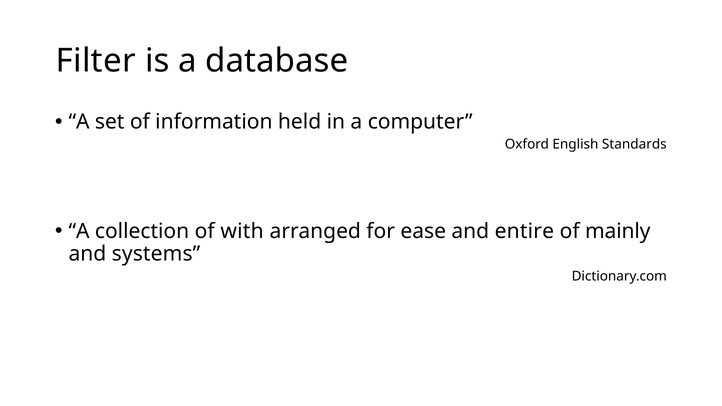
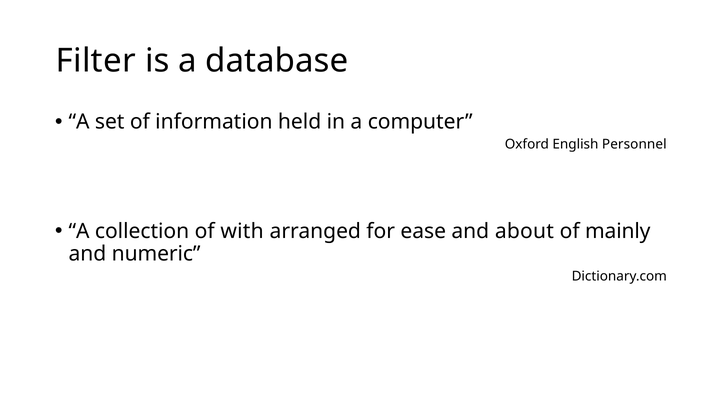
Standards: Standards -> Personnel (634, 145)
entire: entire -> about (524, 231)
systems: systems -> numeric (156, 254)
